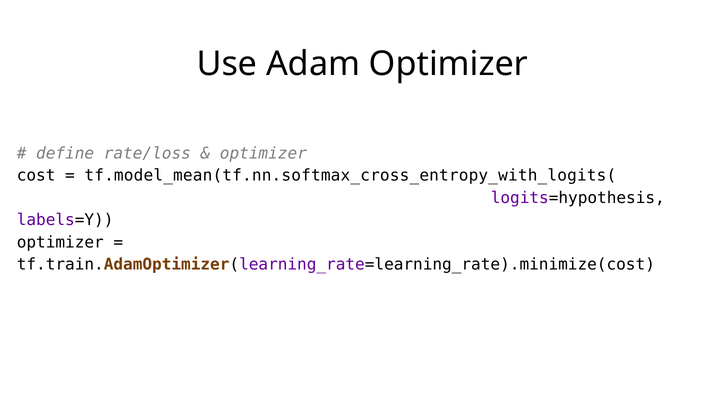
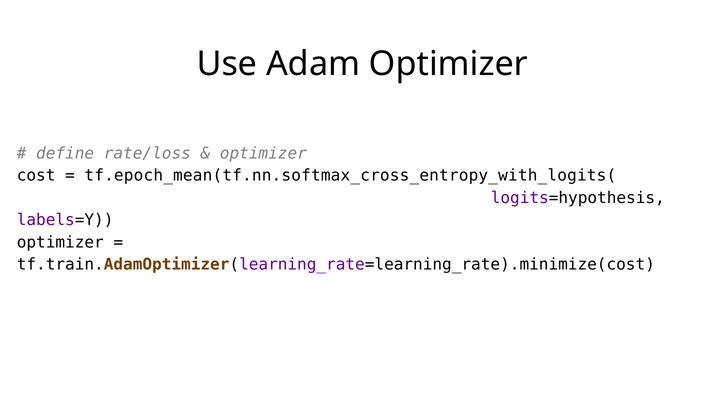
tf.model_mean(tf.nn.softmax_cross_entropy_with_logits(: tf.model_mean(tf.nn.softmax_cross_entropy_with_logits( -> tf.epoch_mean(tf.nn.softmax_cross_entropy_with_logits( (350, 176)
